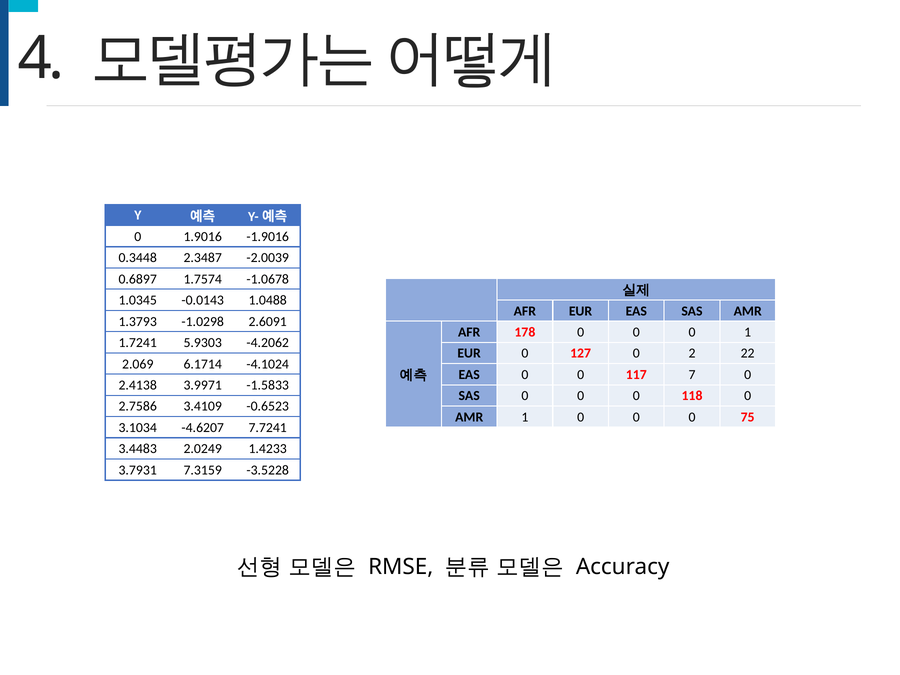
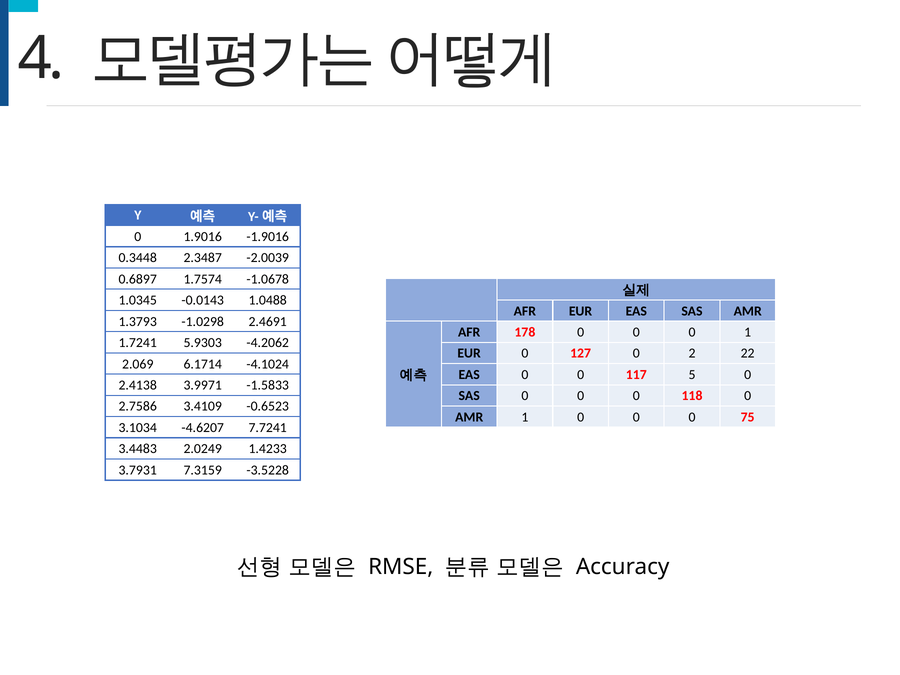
2.6091: 2.6091 -> 2.4691 (268, 322)
7: 7 -> 5 (692, 375)
